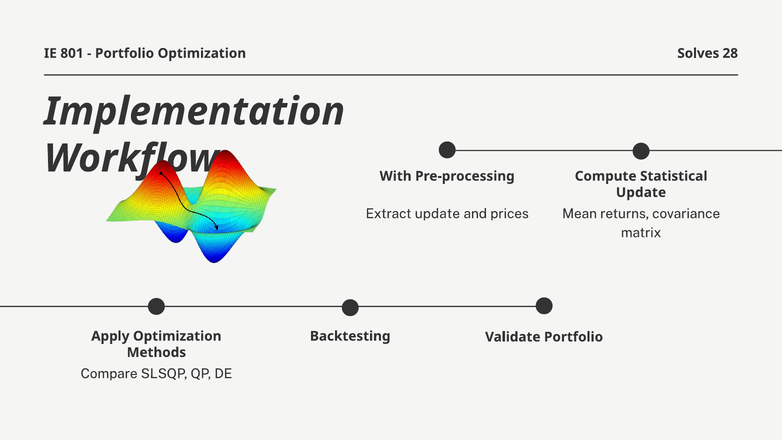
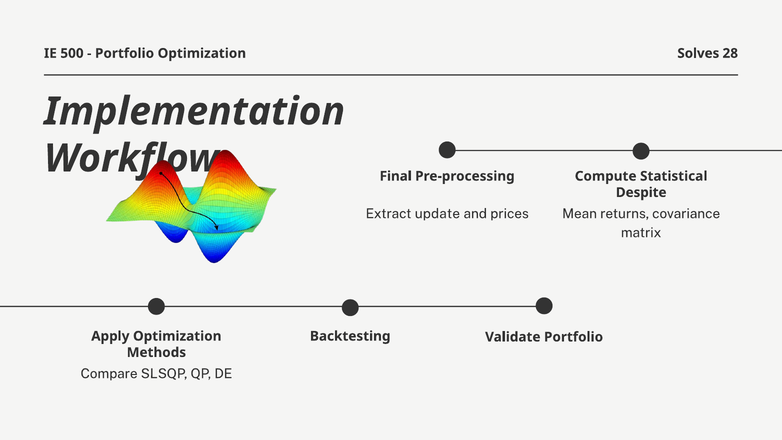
801: 801 -> 500 (72, 53)
With: With -> Final (396, 176)
Update: Update -> Despite (641, 192)
